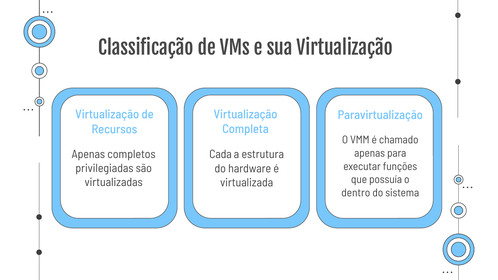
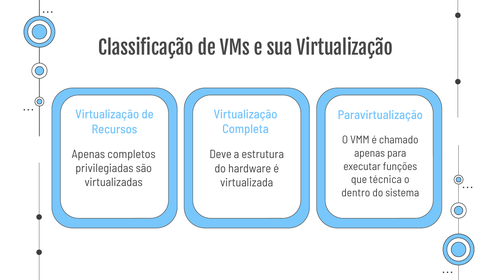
Cada: Cada -> Deve (221, 154)
possuía: possuía -> técnica (385, 180)
